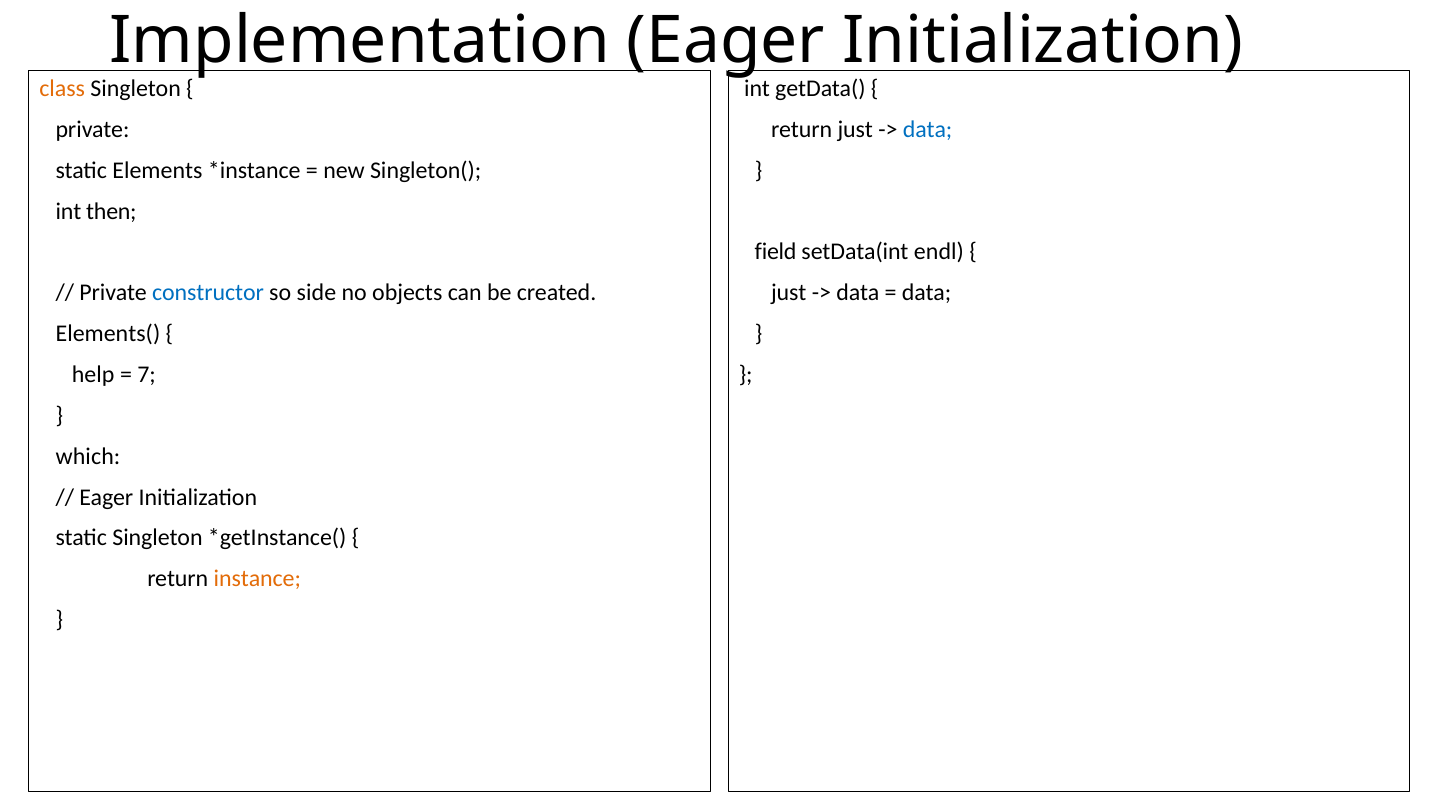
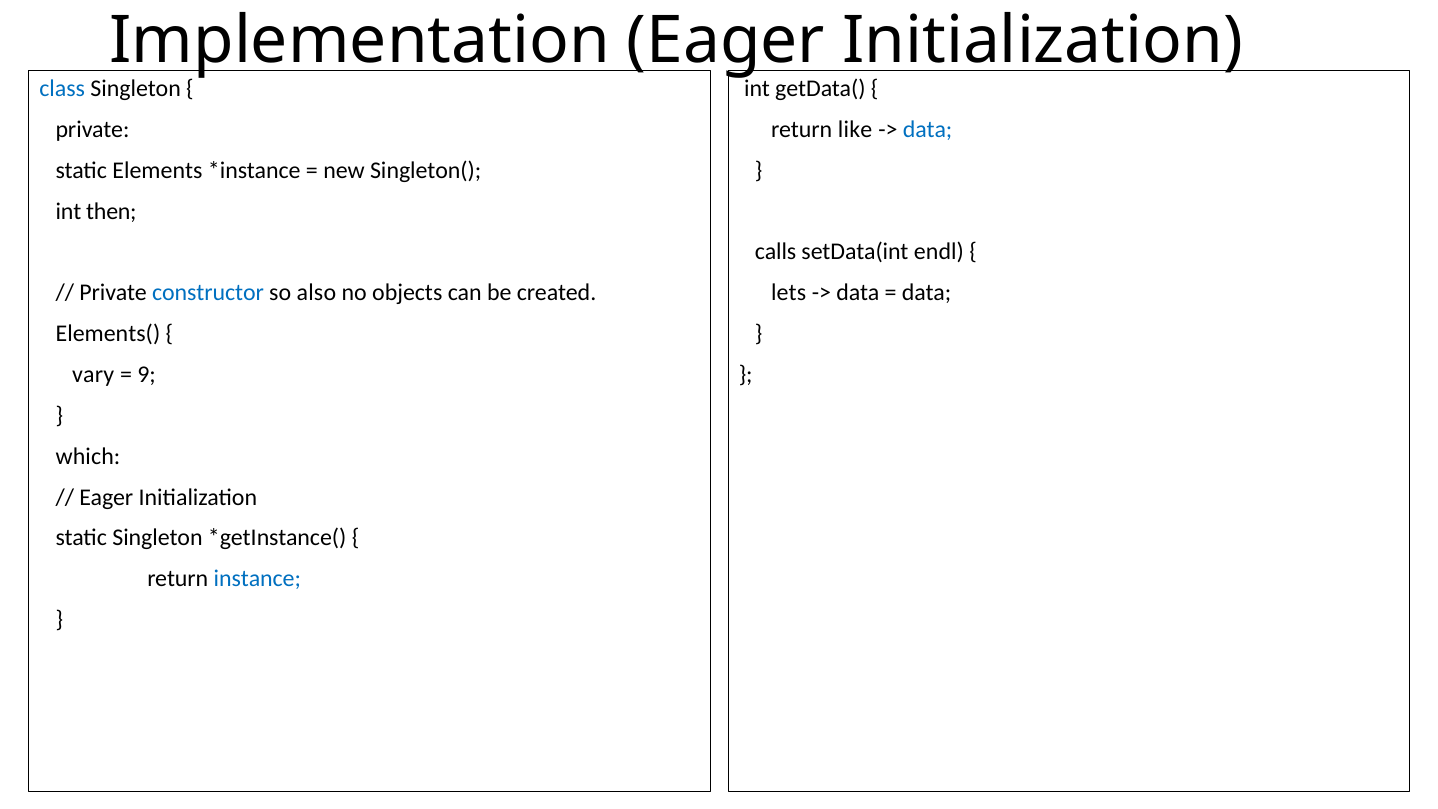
class colour: orange -> blue (62, 89)
return just: just -> like (855, 129)
field: field -> calls (776, 252)
side: side -> also (316, 293)
just: just -> lets (789, 293)
help: help -> vary (93, 375)
7: 7 -> 9 (146, 375)
instance colour: orange -> blue (257, 579)
